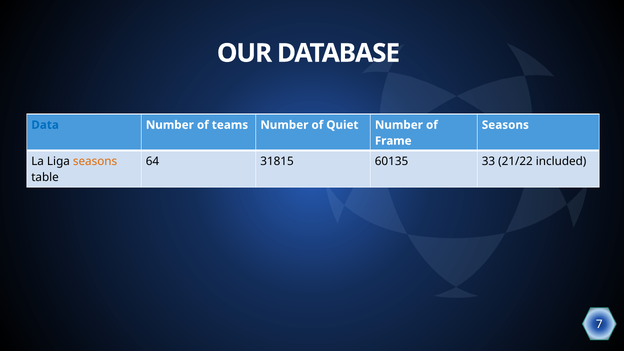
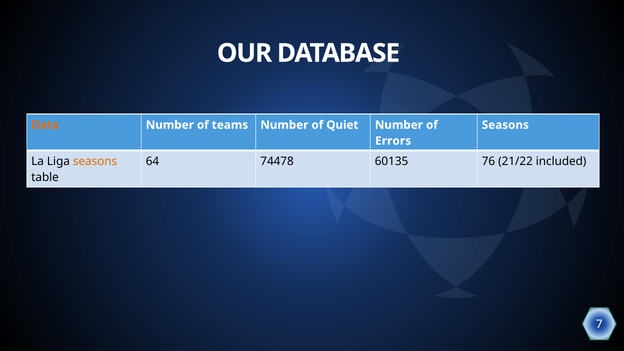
Data colour: blue -> orange (45, 125)
Frame: Frame -> Errors (393, 141)
31815: 31815 -> 74478 (277, 161)
33: 33 -> 76 (488, 161)
